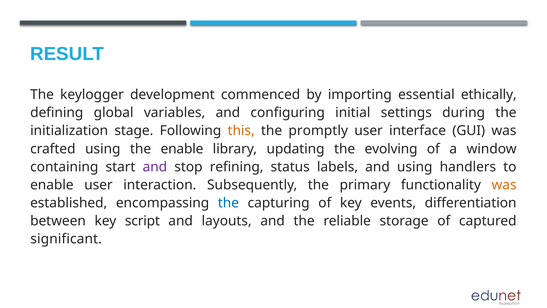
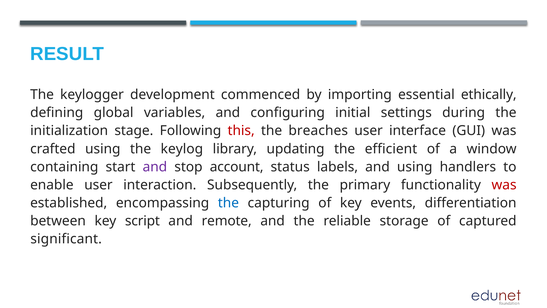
this colour: orange -> red (241, 131)
promptly: promptly -> breaches (318, 131)
the enable: enable -> keylog (182, 149)
evolving: evolving -> efficient (391, 149)
refining: refining -> account (237, 167)
was colour: orange -> red (504, 185)
layouts: layouts -> remote (227, 221)
